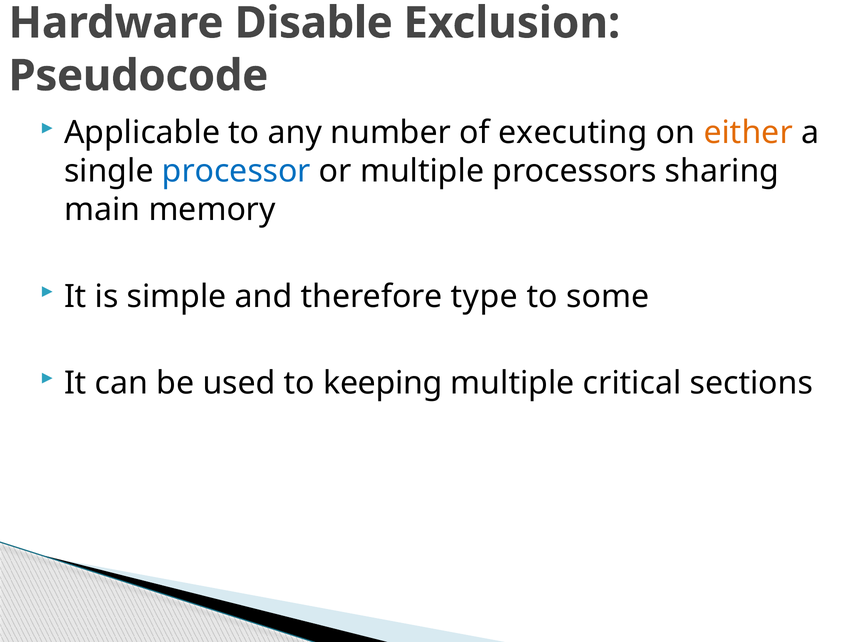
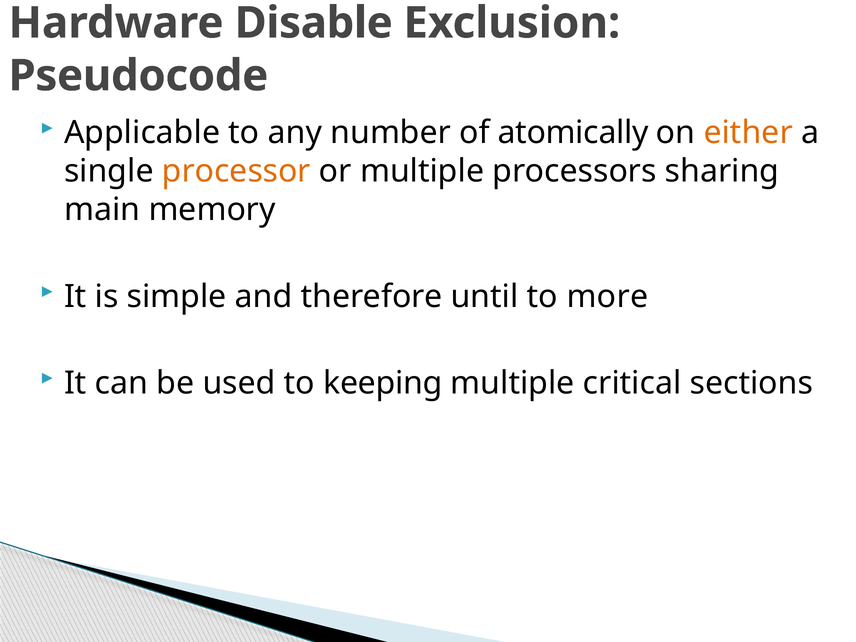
executing: executing -> atomically (573, 133)
processor colour: blue -> orange (236, 171)
type: type -> until (484, 296)
some: some -> more (608, 296)
